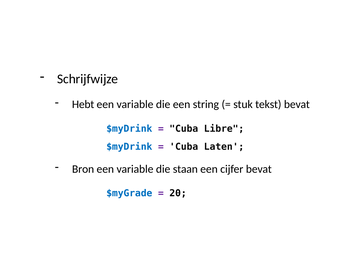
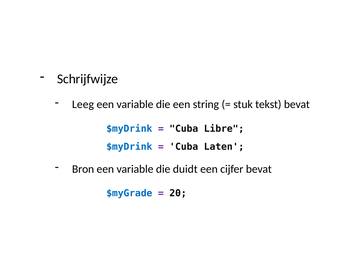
Hebt: Hebt -> Leeg (83, 104)
staan: staan -> duidt (185, 169)
